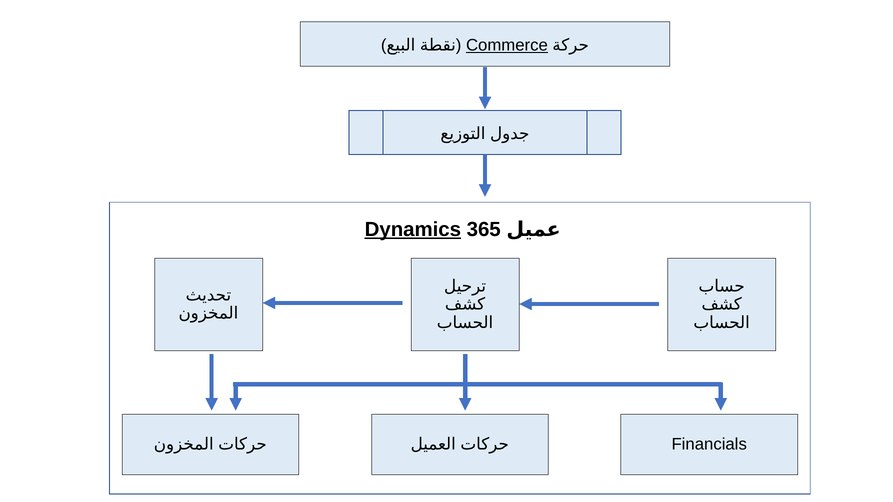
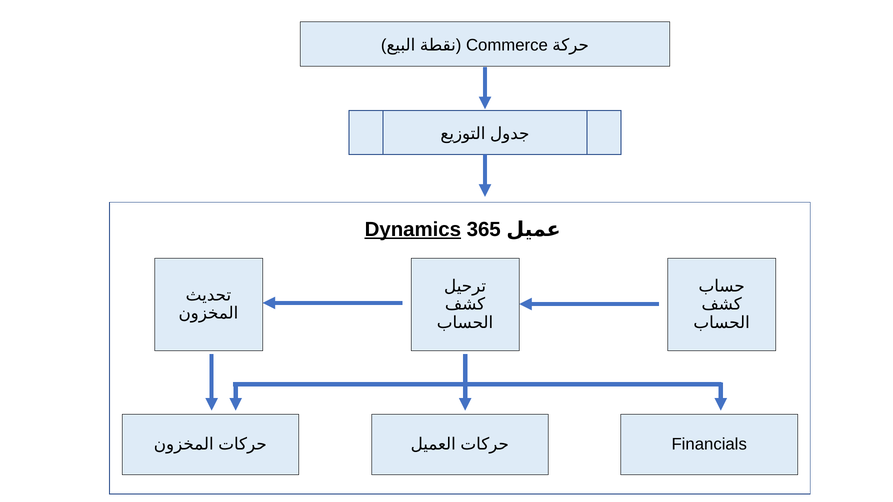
Commerce underline: present -> none (507, 45)
